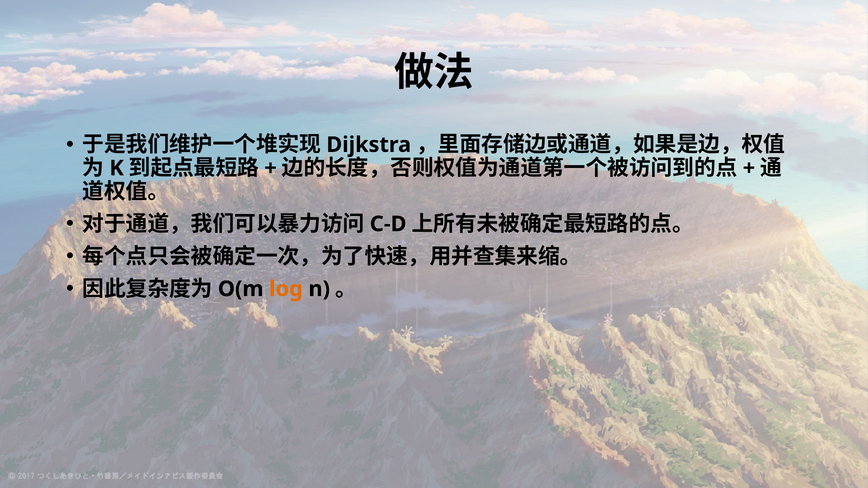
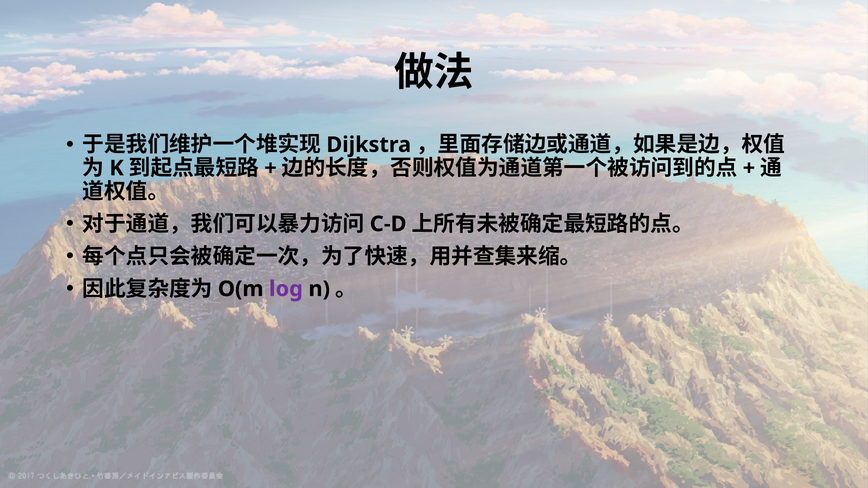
log colour: orange -> purple (286, 289)
